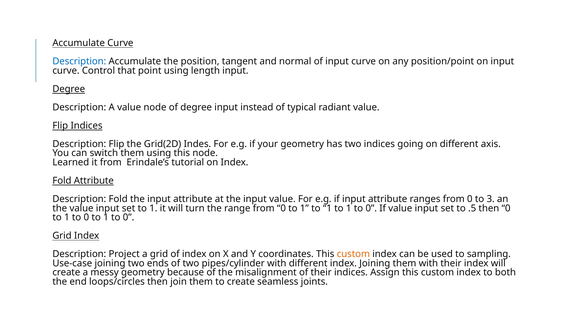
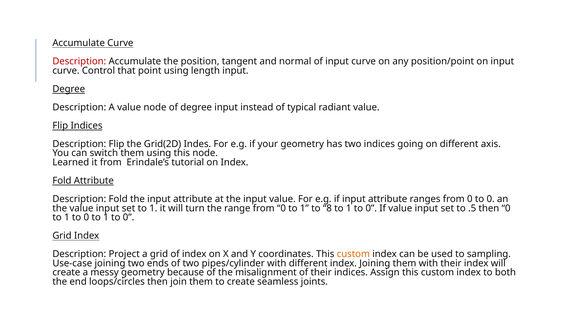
Description colour: blue -> red (79, 61)
0 to 3: 3 -> 0 (491, 199)
1: 1 -> 8 (327, 208)
